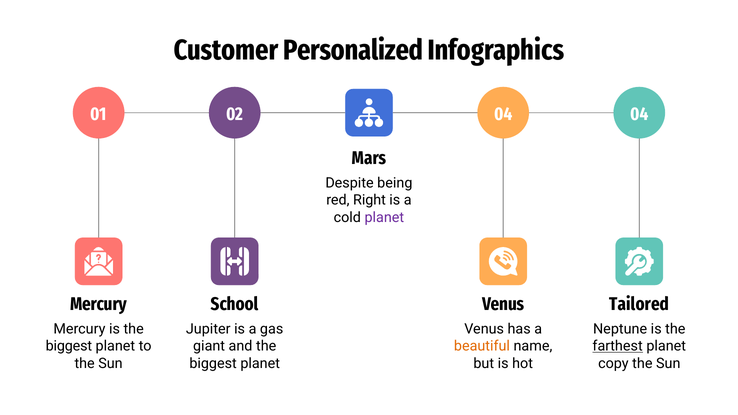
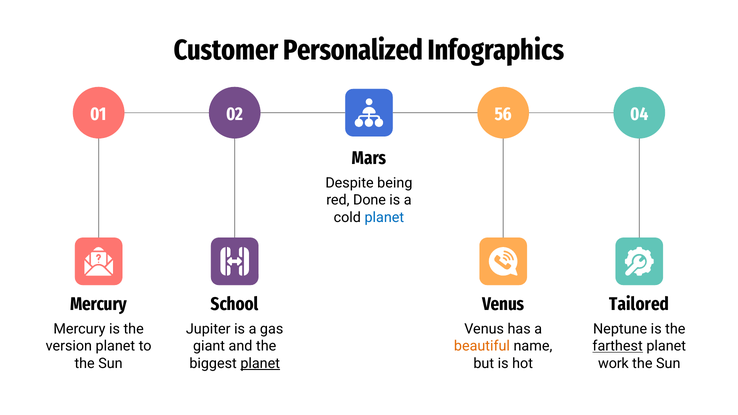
02 04: 04 -> 56 (503, 114)
Right: Right -> Done (370, 200)
planet colour: purple -> blue (384, 217)
biggest: biggest -> version (69, 346)
planet underline: none -> present (260, 363)
copy: copy -> work (613, 363)
